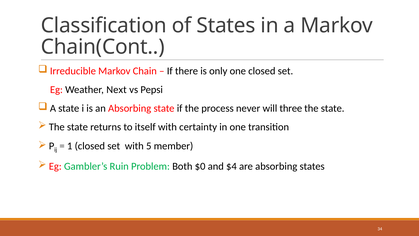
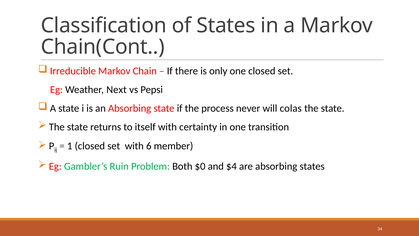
three: three -> colas (291, 108)
5: 5 -> 6 (149, 146)
